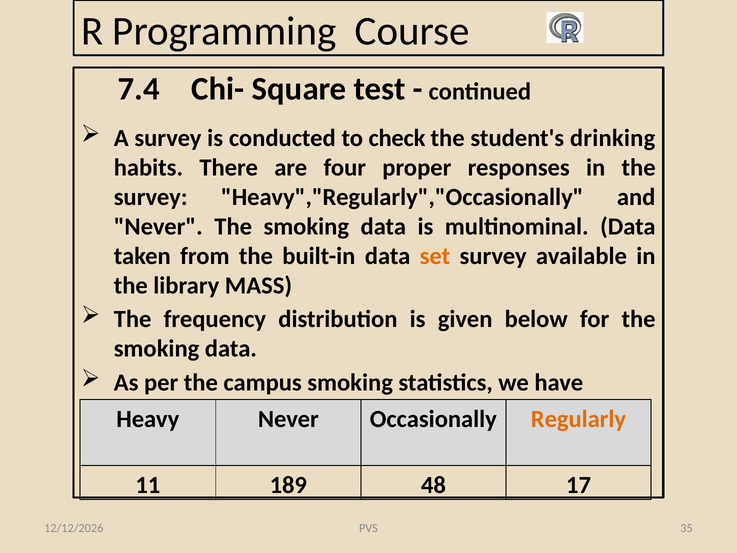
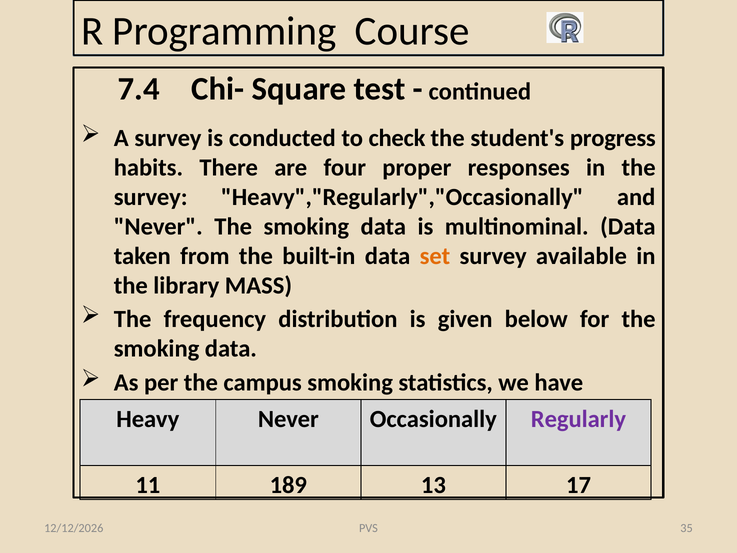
drinking: drinking -> progress (613, 138)
Regularly colour: orange -> purple (578, 419)
48: 48 -> 13 (433, 485)
